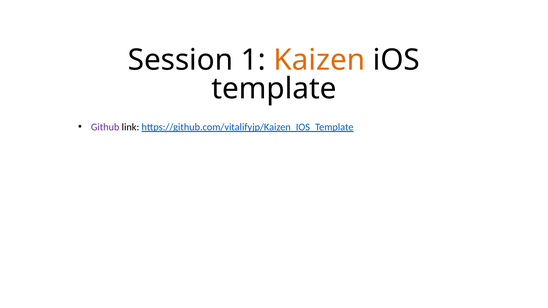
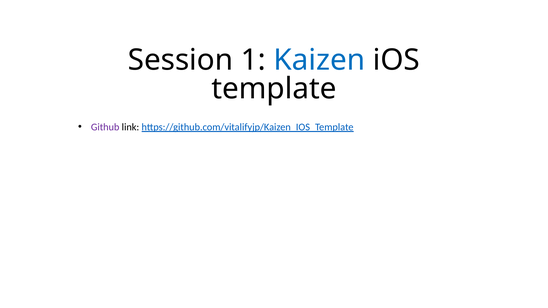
Kaizen colour: orange -> blue (319, 60)
